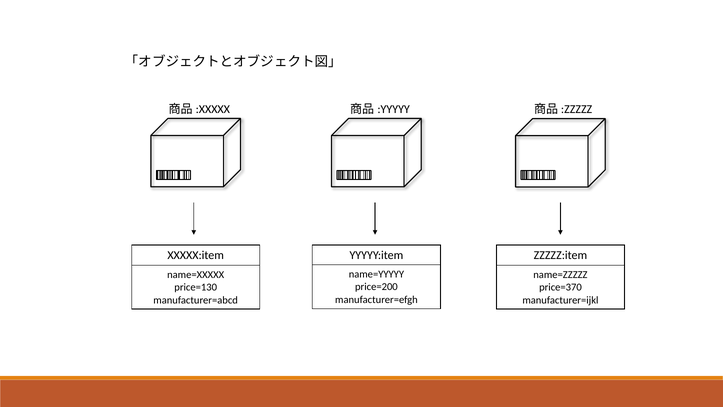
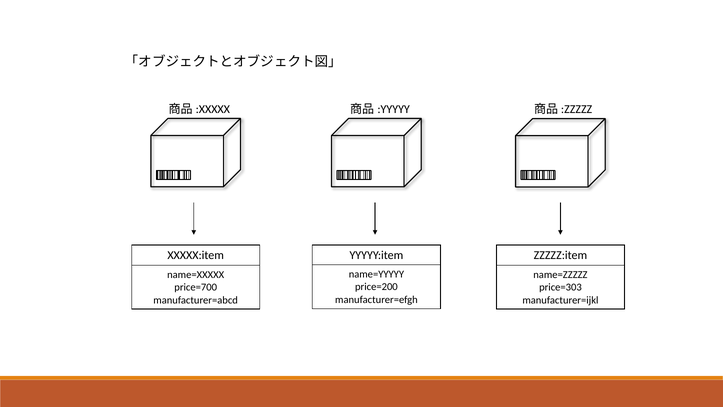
price=130: price=130 -> price=700 (196, 287)
price=370: price=370 -> price=303 (560, 287)
